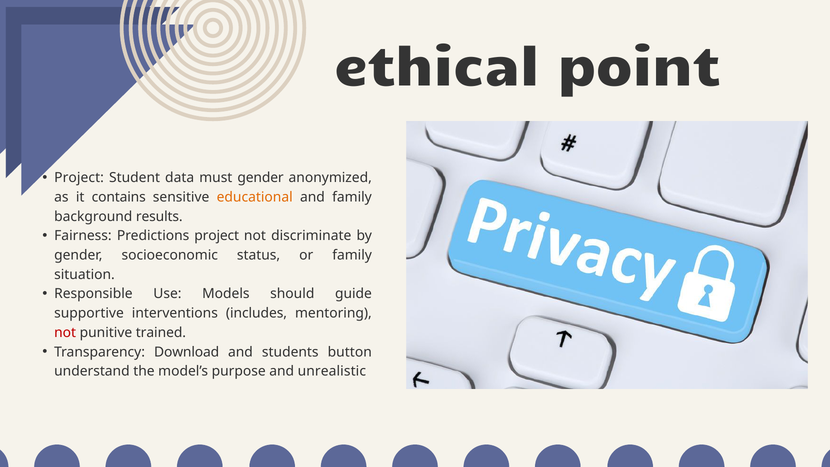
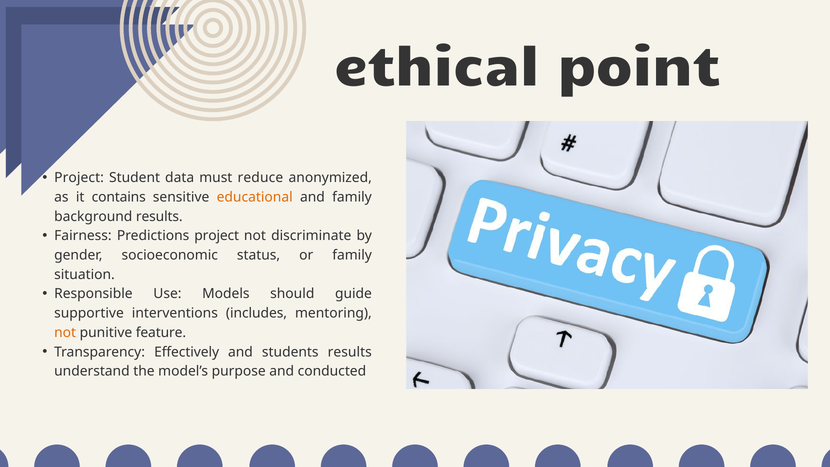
must gender: gender -> reduce (260, 178)
not colour: red -> orange (65, 333)
trained: trained -> feature (161, 333)
Download: Download -> Effectively (187, 352)
students button: button -> results (350, 352)
unrealistic: unrealistic -> conducted (332, 371)
